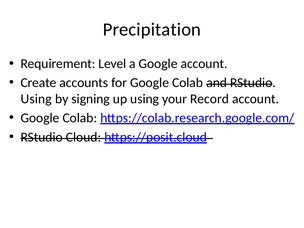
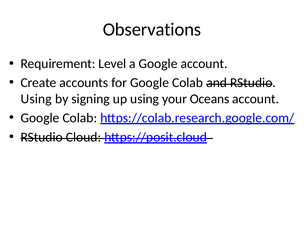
Precipitation: Precipitation -> Observations (152, 29)
Record: Record -> Oceans (210, 99)
